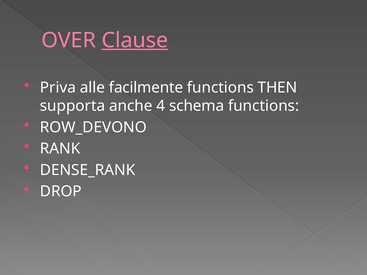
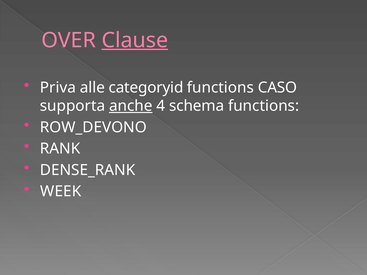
facilmente: facilmente -> categoryid (146, 88)
THEN: THEN -> CASO (277, 88)
anche underline: none -> present (131, 106)
DROP: DROP -> WEEK (61, 192)
